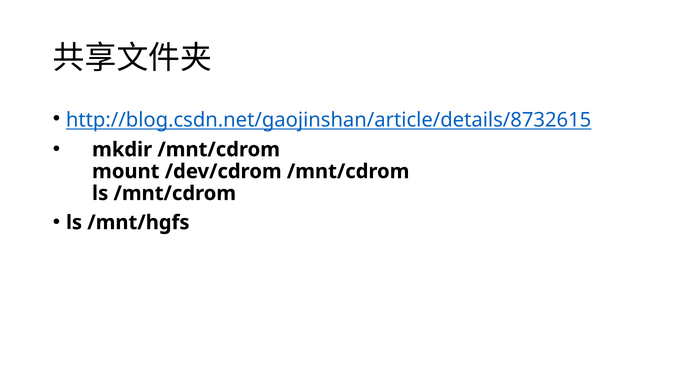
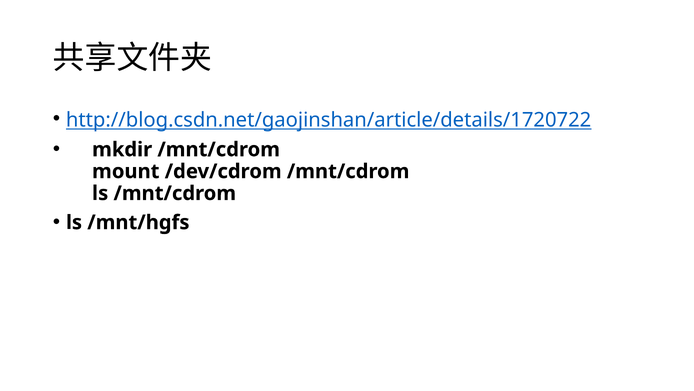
http://blog.csdn.net/gaojinshan/article/details/8732615: http://blog.csdn.net/gaojinshan/article/details/8732615 -> http://blog.csdn.net/gaojinshan/article/details/1720722 (329, 120)
